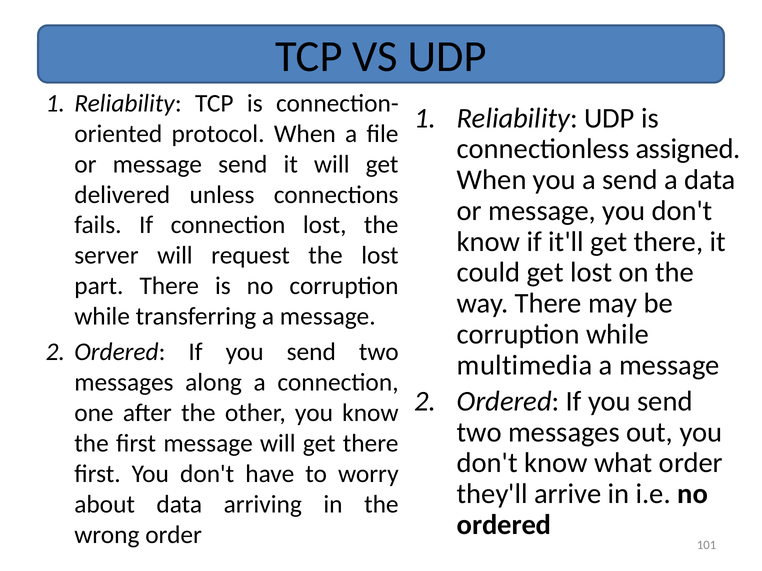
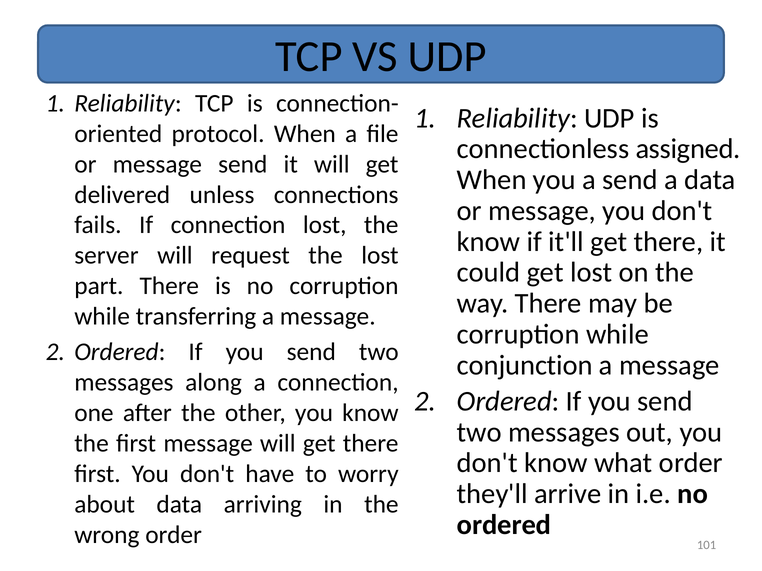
multimedia: multimedia -> conjunction (525, 365)
